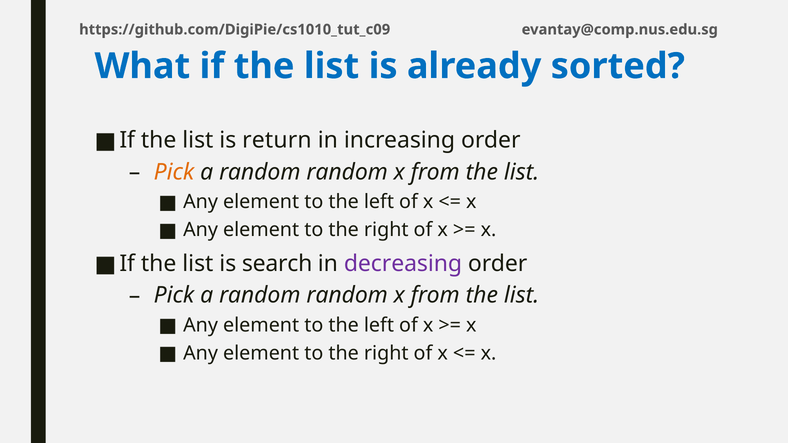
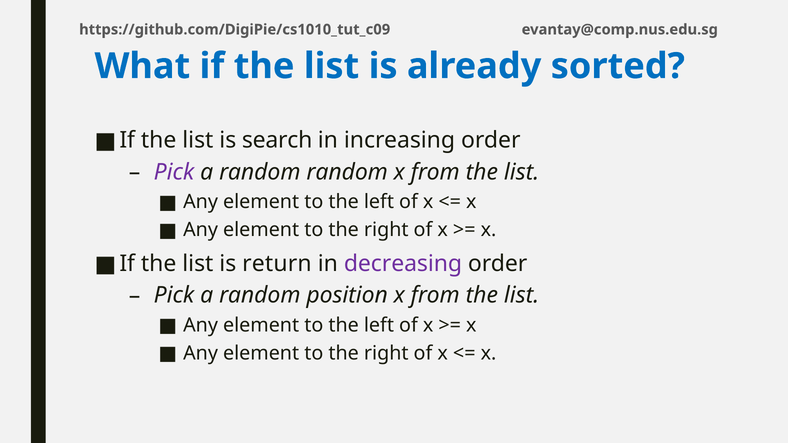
return: return -> search (277, 140)
Pick colour: orange -> purple (174, 172)
search: search -> return (277, 264)
random: random -> position (347, 296)
